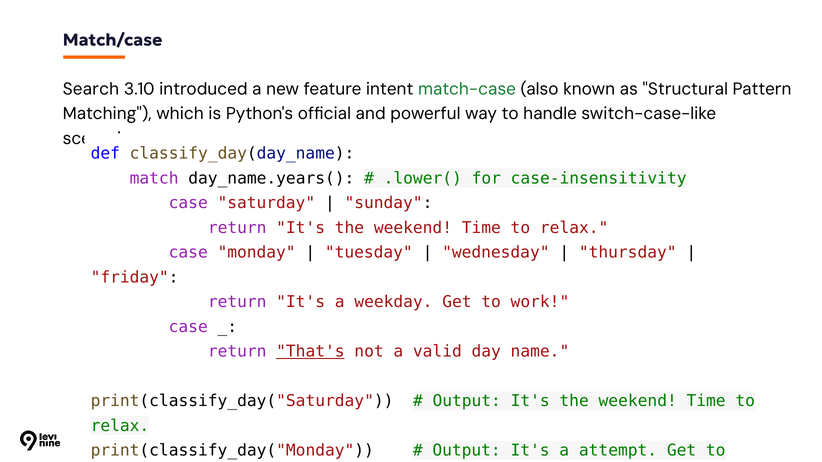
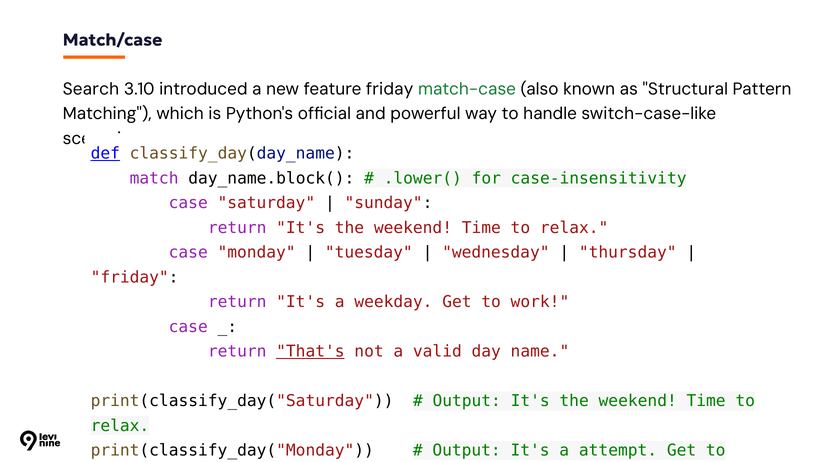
feature intent: intent -> friday (390, 89)
def underline: none -> present (105, 154)
day_name.years(: day_name.years( -> day_name.block( (271, 178)
